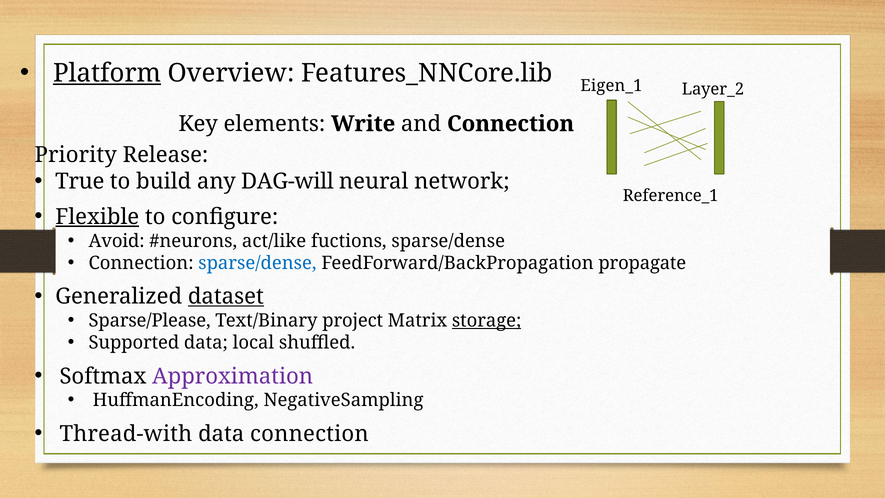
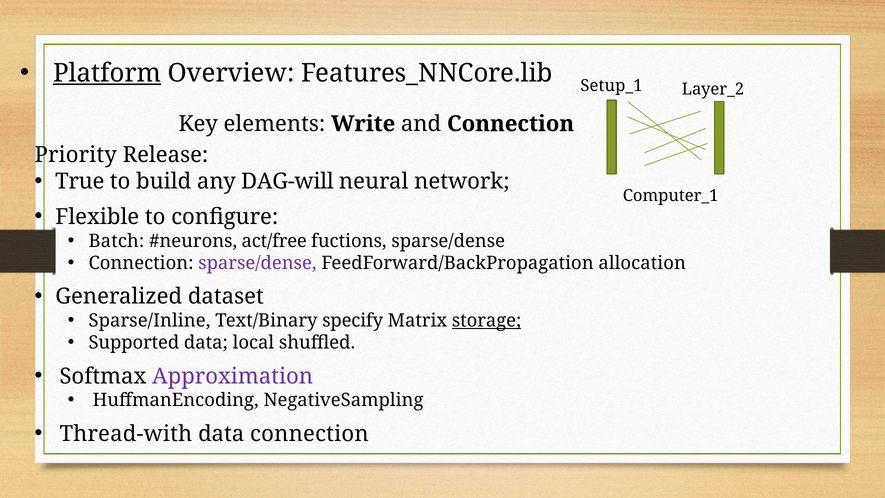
Eigen_1: Eigen_1 -> Setup_1 (612, 86)
Reference_1: Reference_1 -> Computer_1 (671, 195)
Flexible underline: present -> none (97, 217)
Avoid: Avoid -> Batch (116, 241)
act/like: act/like -> act/free (274, 241)
sparse/dense colour: blue -> purple (257, 263)
propagate: propagate -> allocation (642, 263)
dataset underline: present -> none (226, 296)
Sparse/Please: Sparse/Please -> Sparse/Inline (149, 321)
project: project -> specify (353, 321)
